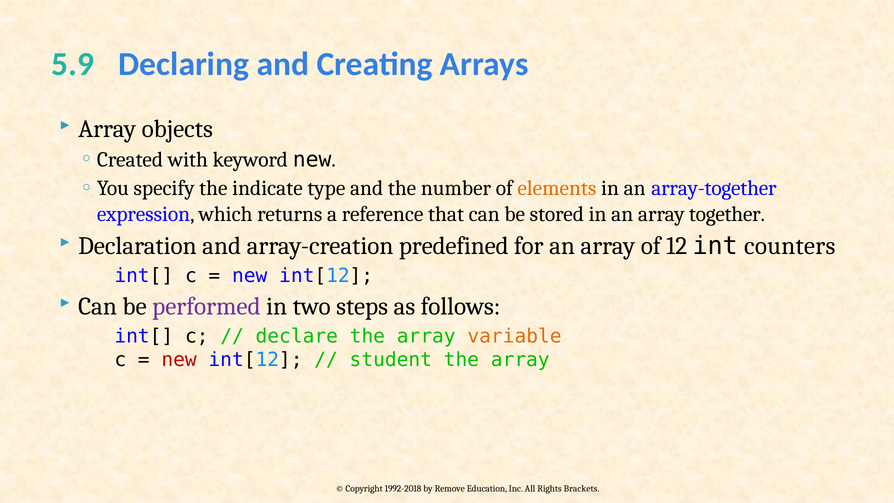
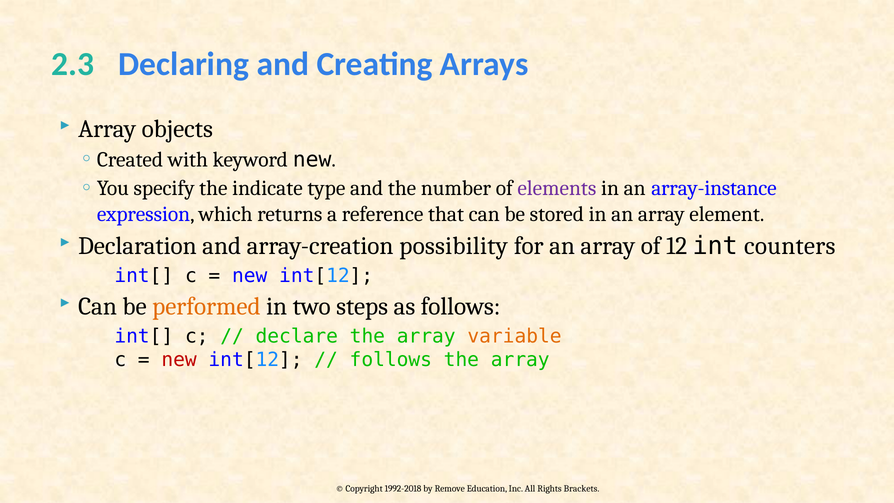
5.9: 5.9 -> 2.3 (73, 64)
elements colour: orange -> purple (557, 188)
array-together: array-together -> array-instance (714, 188)
together: together -> element (727, 214)
predefined: predefined -> possibility (454, 246)
performed colour: purple -> orange (206, 306)
student: student -> follows (391, 360)
